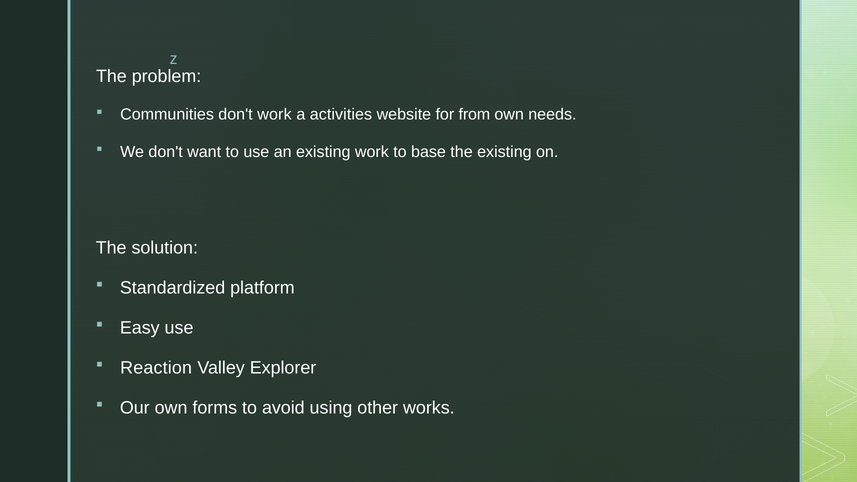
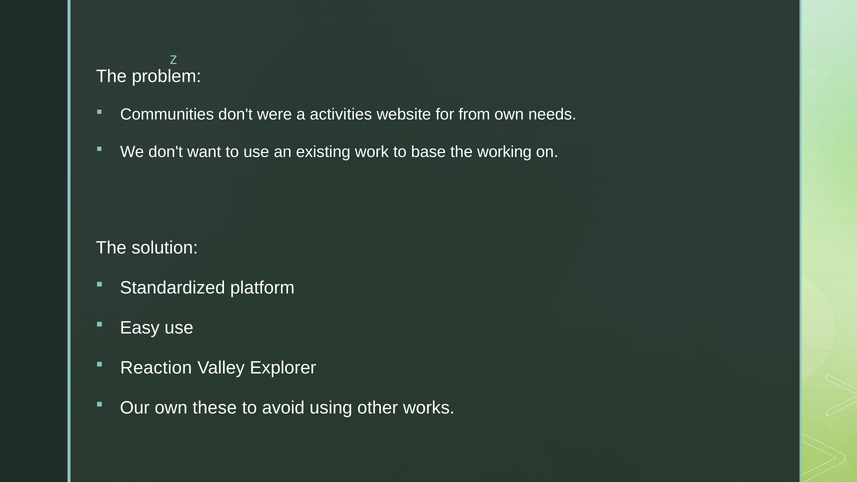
don't work: work -> were (275, 115)
the existing: existing -> working (504, 152)
forms: forms -> these (215, 408)
